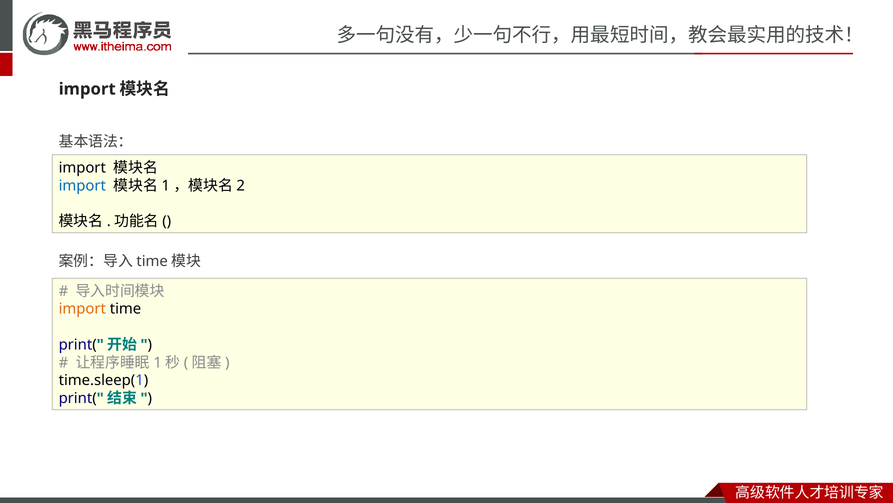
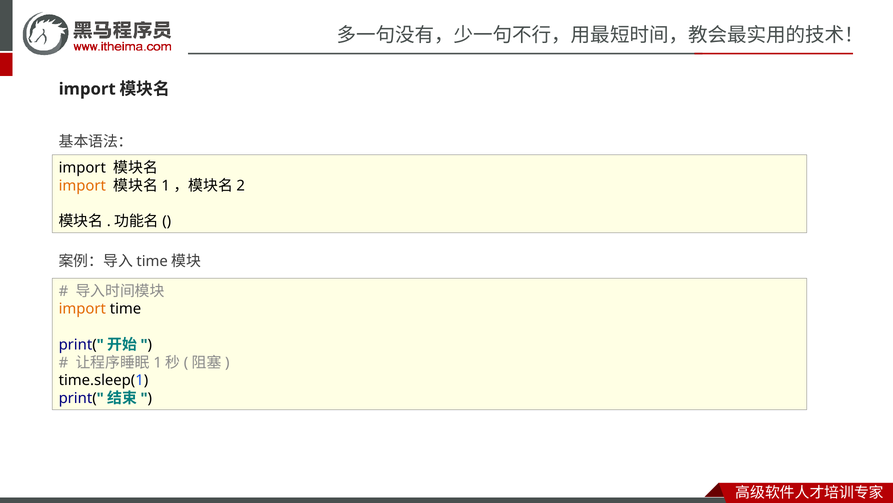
import colour: blue -> orange (82, 185)
